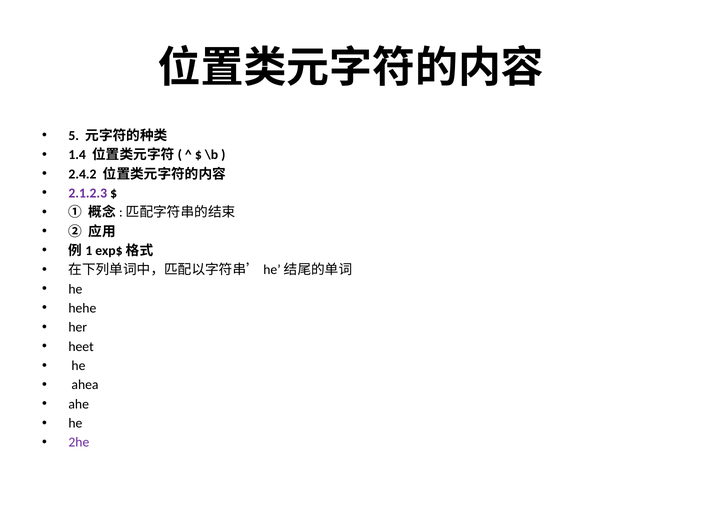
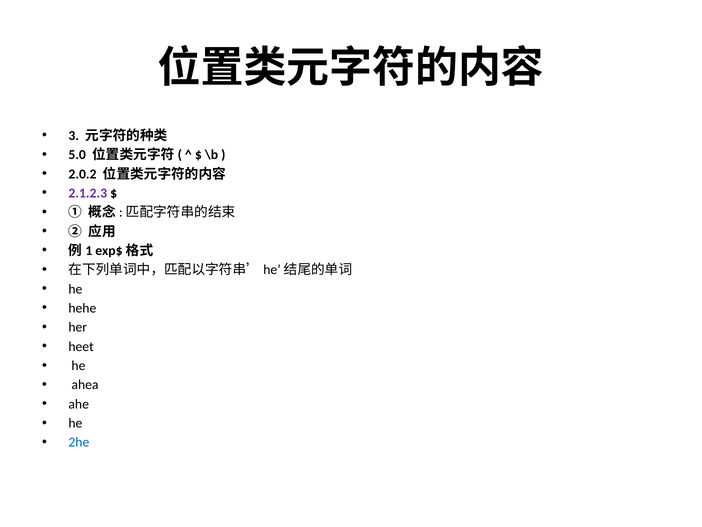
5: 5 -> 3 (74, 136)
1.4: 1.4 -> 5.0 (77, 155)
2.4.2: 2.4.2 -> 2.0.2 (82, 174)
2he colour: purple -> blue (79, 442)
